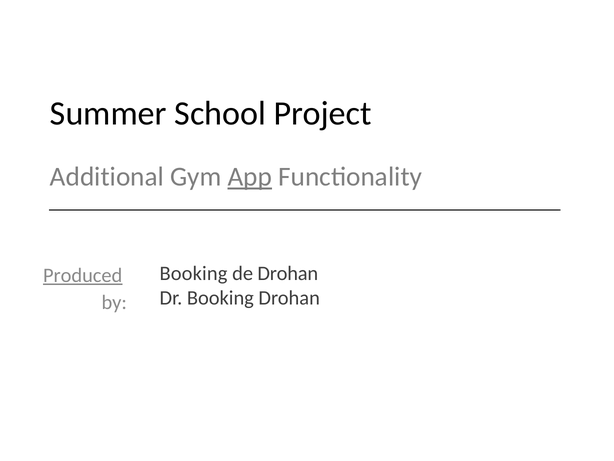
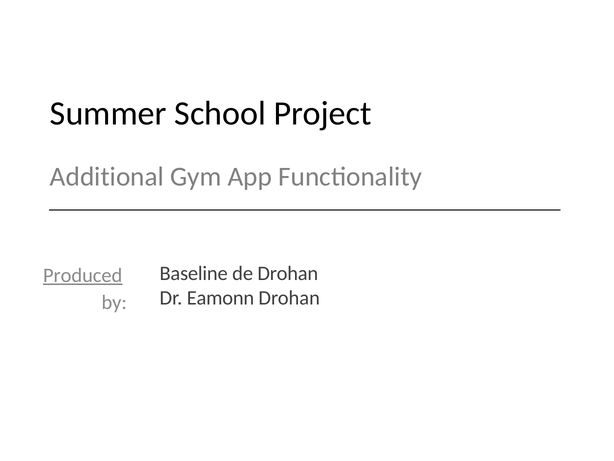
App underline: present -> none (250, 177)
Booking: Booking -> Baseline (194, 273)
Dr Booking: Booking -> Eamonn (220, 298)
